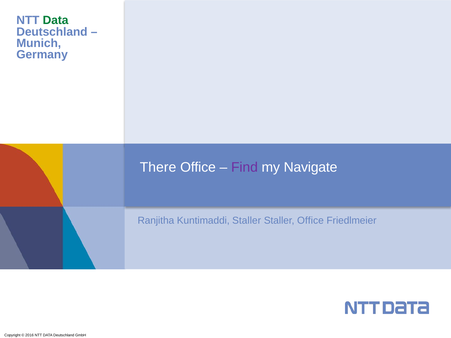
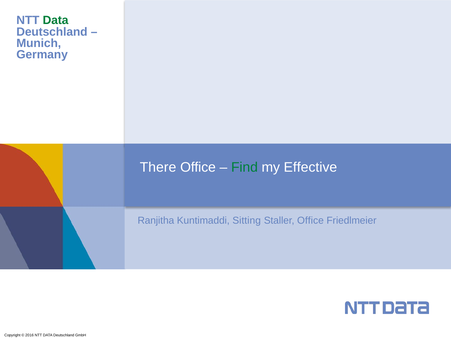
Find colour: purple -> green (244, 167)
Navigate: Navigate -> Effective (310, 167)
Kuntimaddi Staller: Staller -> Sitting (247, 221)
